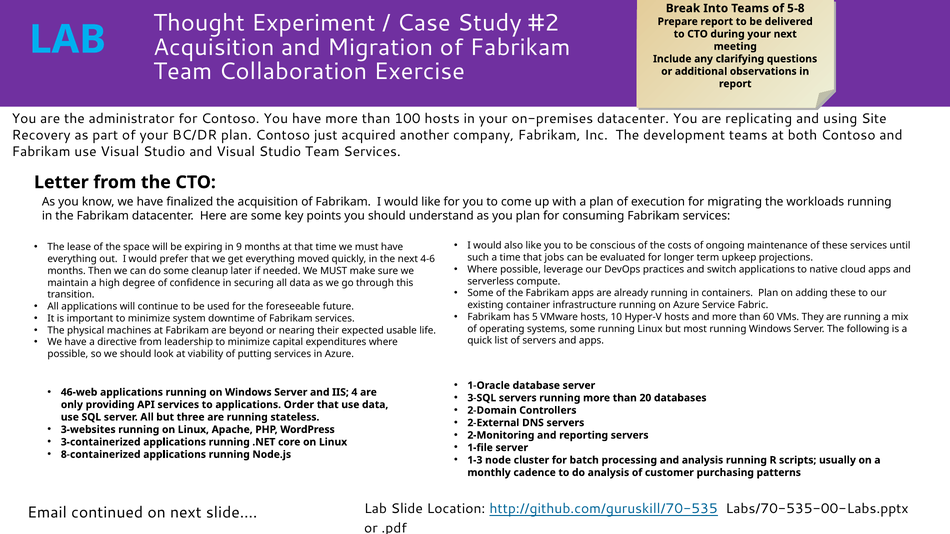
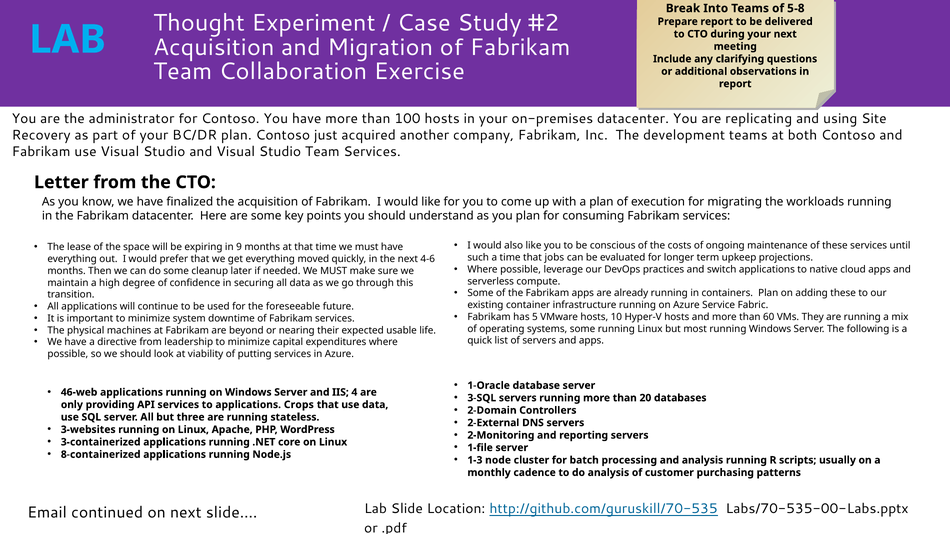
Order: Order -> Crops (299, 405)
